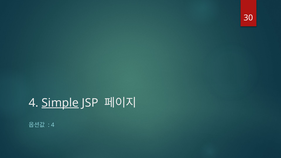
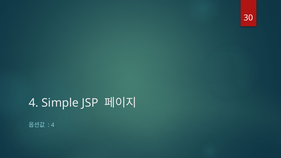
Simple underline: present -> none (60, 103)
